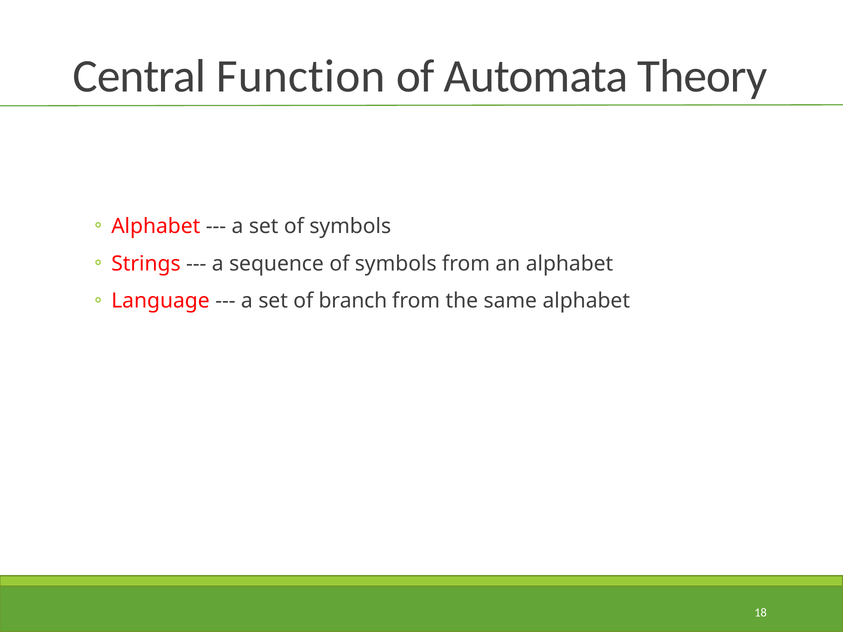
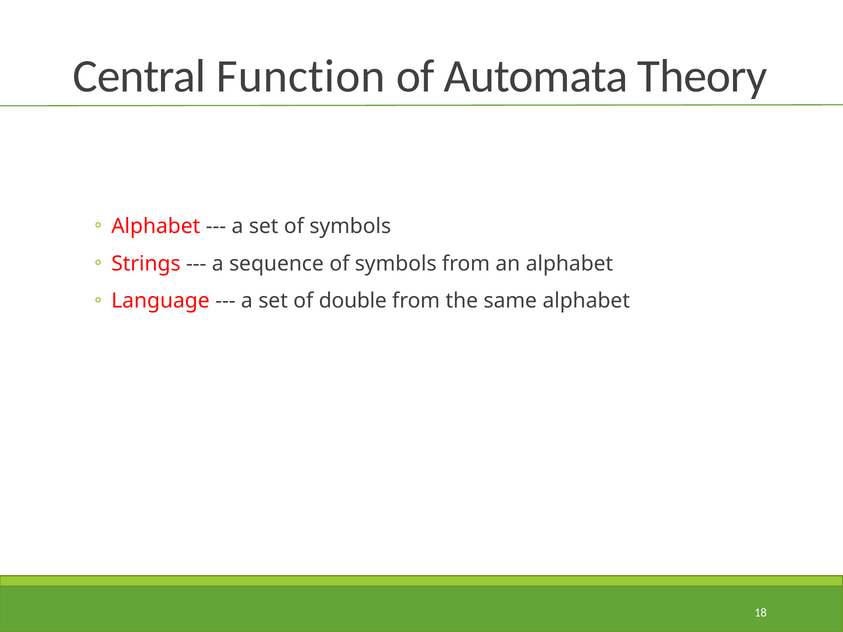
branch: branch -> double (353, 301)
